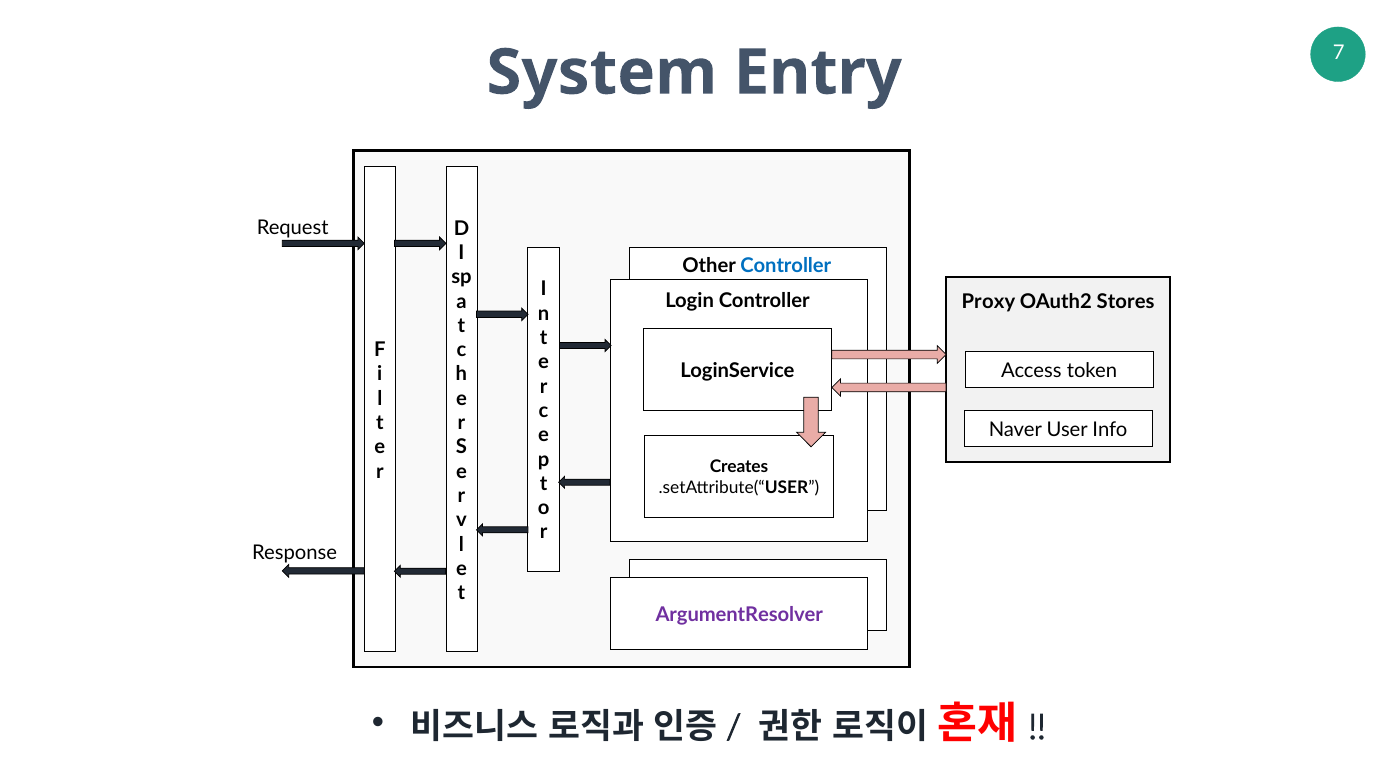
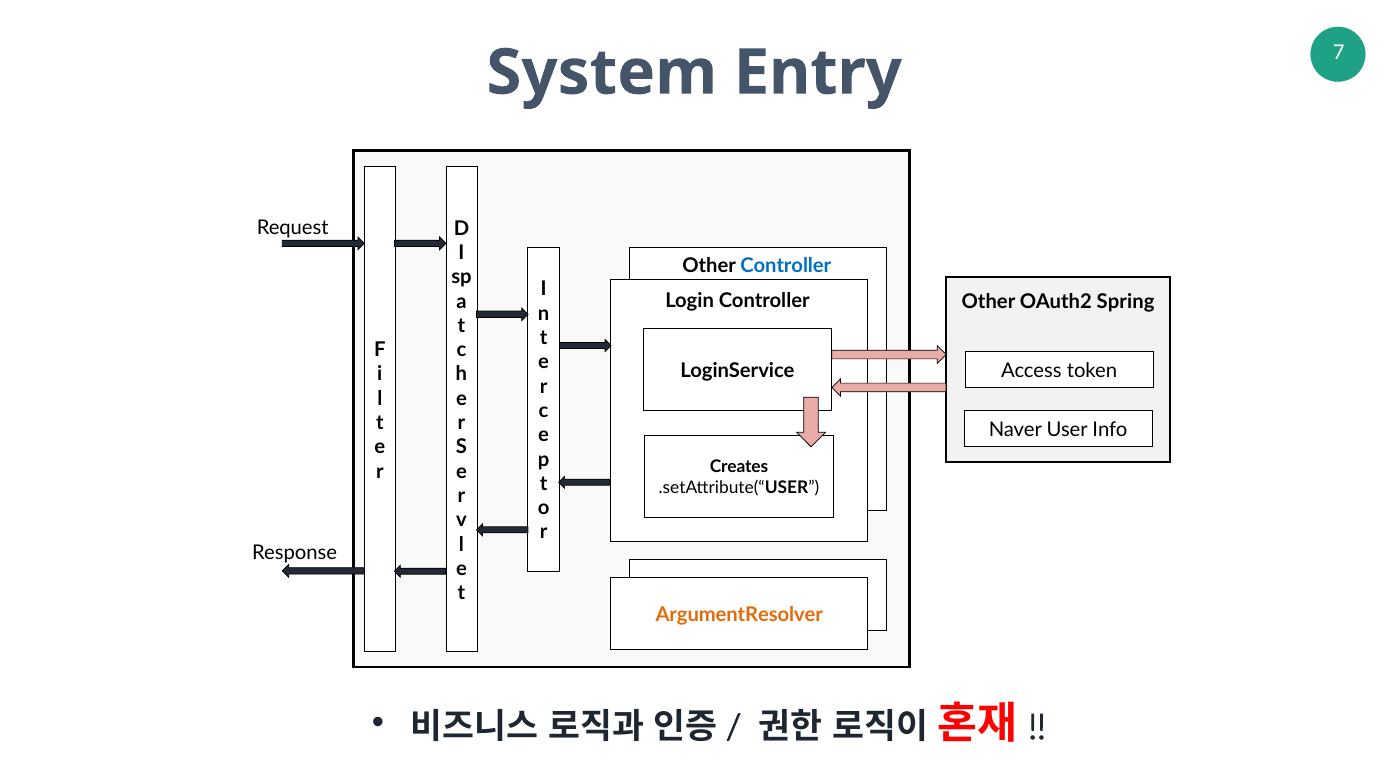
Proxy: Proxy -> Other (988, 301)
Stores: Stores -> Spring (1126, 301)
ArgumentResolver colour: purple -> orange (739, 615)
